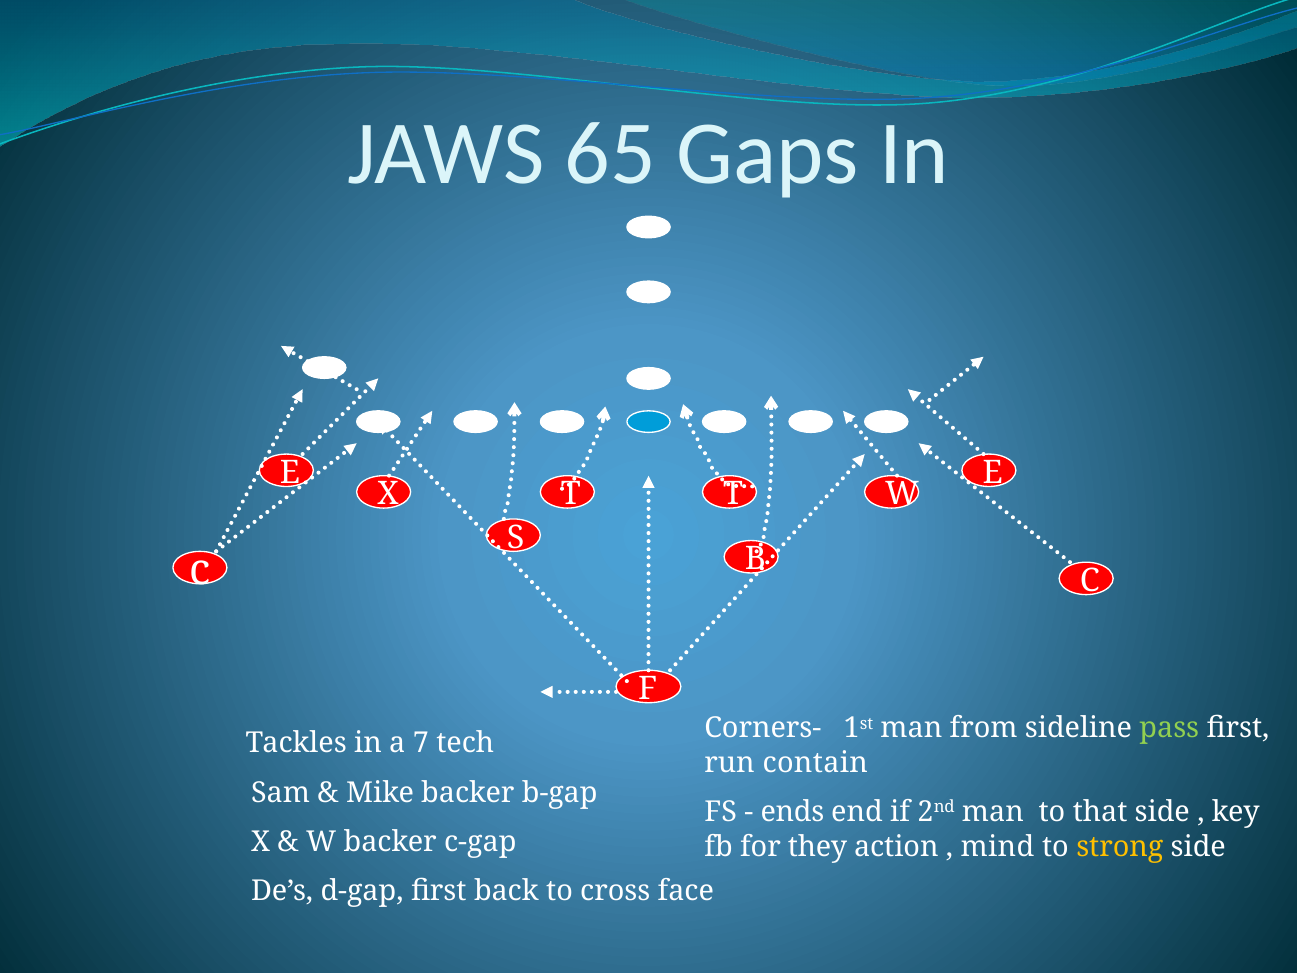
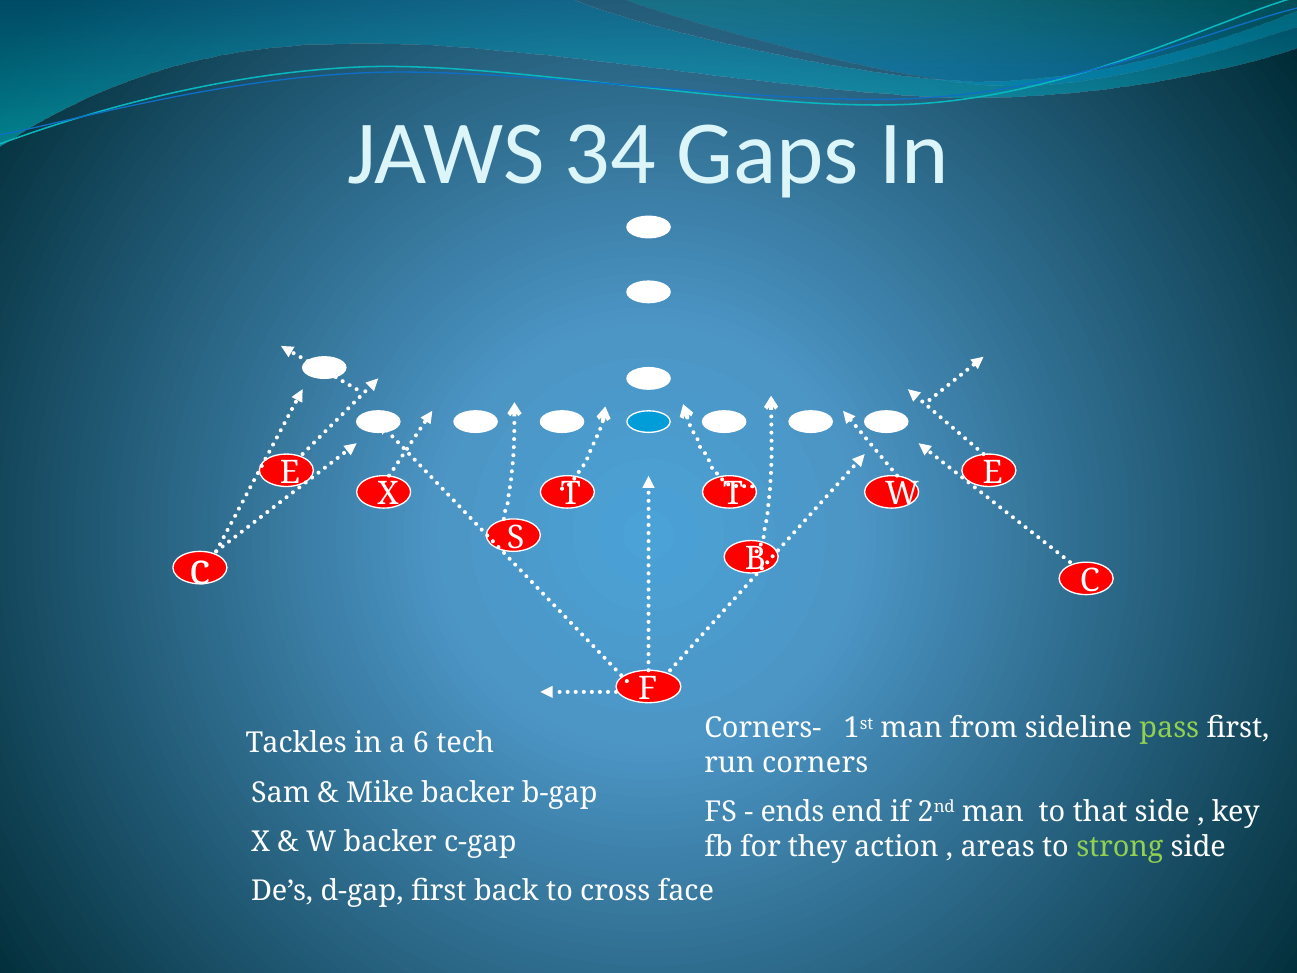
65: 65 -> 34 (610, 153)
7: 7 -> 6 (421, 743)
contain: contain -> corners (815, 763)
mind: mind -> areas (998, 846)
strong colour: yellow -> light green (1120, 846)
